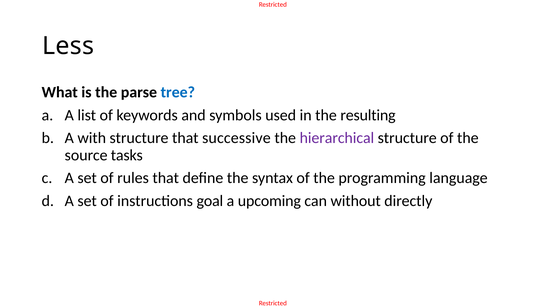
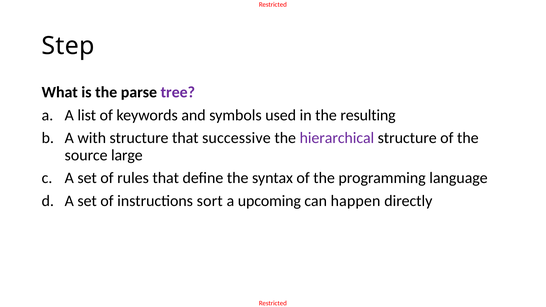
Less: Less -> Step (68, 46)
tree colour: blue -> purple (178, 92)
tasks: tasks -> large (127, 155)
goal: goal -> sort (210, 201)
without: without -> happen (356, 201)
